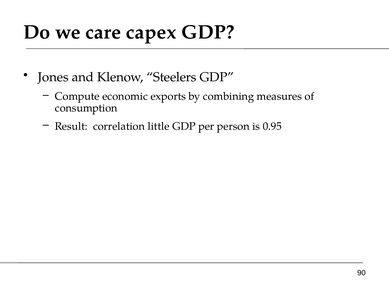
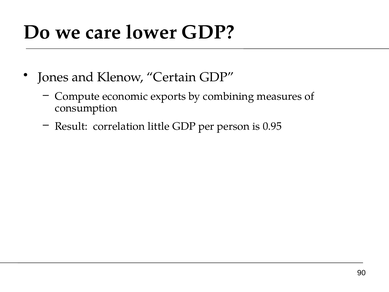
capex: capex -> lower (151, 32)
Steelers: Steelers -> Certain (171, 77)
